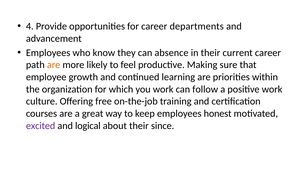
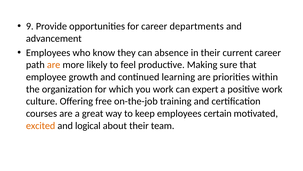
4: 4 -> 9 (30, 26)
follow: follow -> expert (205, 89)
honest: honest -> certain (218, 113)
excited colour: purple -> orange (41, 125)
since: since -> team (163, 125)
